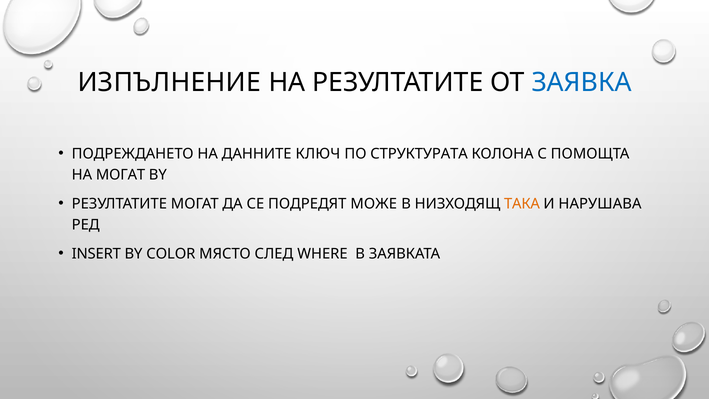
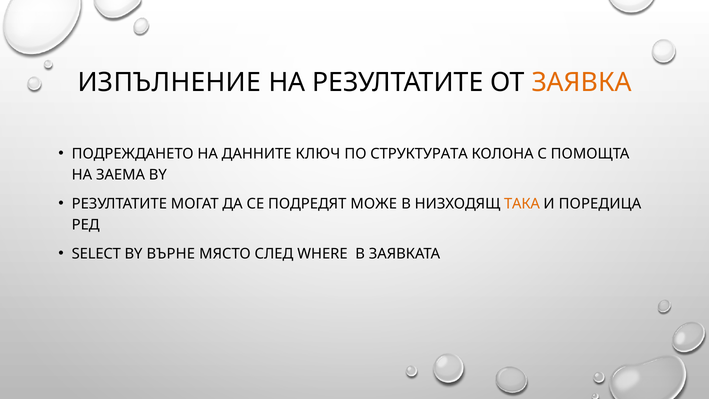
ЗАЯВКА colour: blue -> orange (582, 82)
НА МОГАТ: МОГАТ -> ЗАЕМА (121, 175)
НАРУШАВА: НАРУШАВА -> ПОРЕДИЦА (600, 204)
INSERT: INSERT -> SELECT (96, 254)
COLOR: COLOR -> ВЪРНЕ (171, 254)
